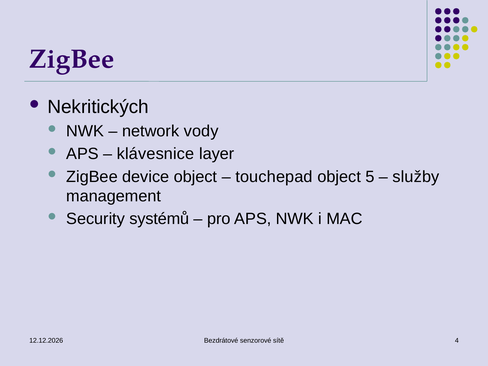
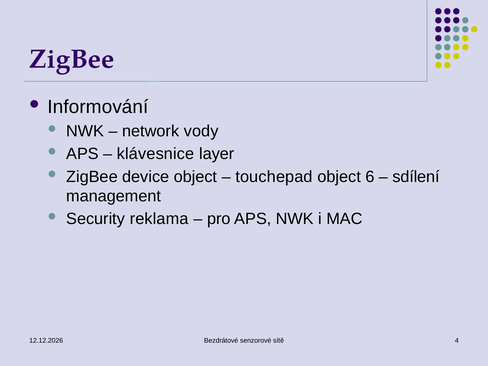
Nekritických: Nekritických -> Informování (98, 107)
5: 5 -> 6 (370, 177)
služby: služby -> sdílení (416, 177)
systémů: systémů -> reklama (159, 219)
